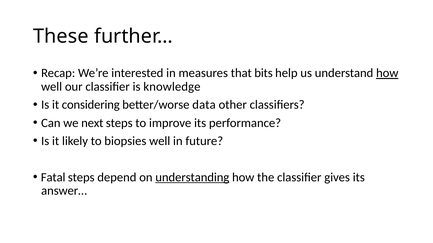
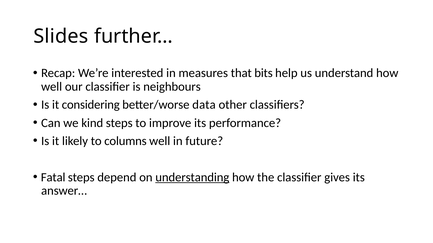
These: These -> Slides (61, 36)
how underline: present -> none (387, 73)
knowledge: knowledge -> neighbours (172, 87)
next: next -> kind (92, 123)
biopsies: biopsies -> columns (125, 141)
